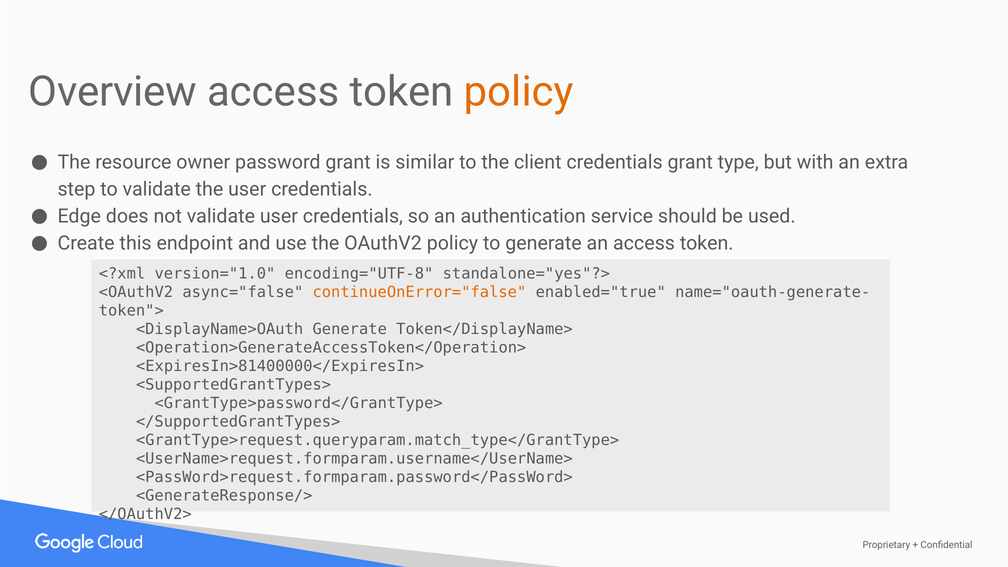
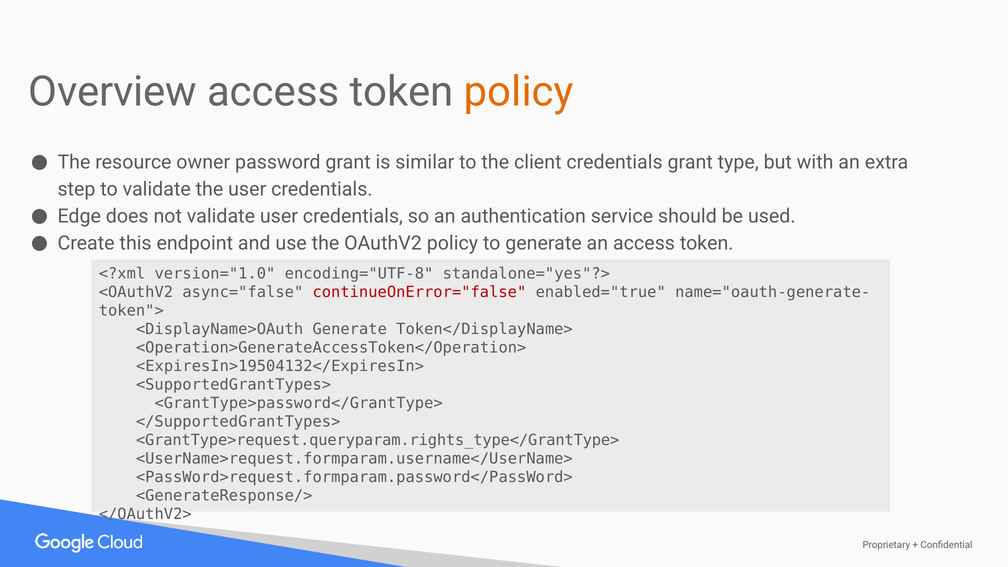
continueOnError="false colour: orange -> red (419, 292)
<ExpiresIn>81400000</ExpiresIn>: <ExpiresIn>81400000</ExpiresIn> -> <ExpiresIn>19504132</ExpiresIn> (280, 366)
<GrantType>request.queryparam.match_type</GrantType>: <GrantType>request.queryparam.match_type</GrantType> -> <GrantType>request.queryparam.rights_type</GrantType> (378, 440)
